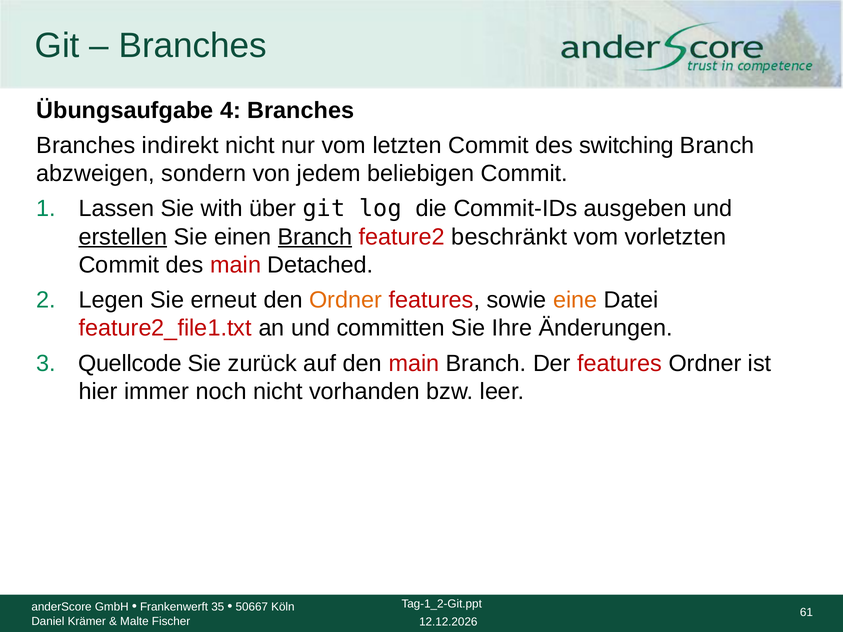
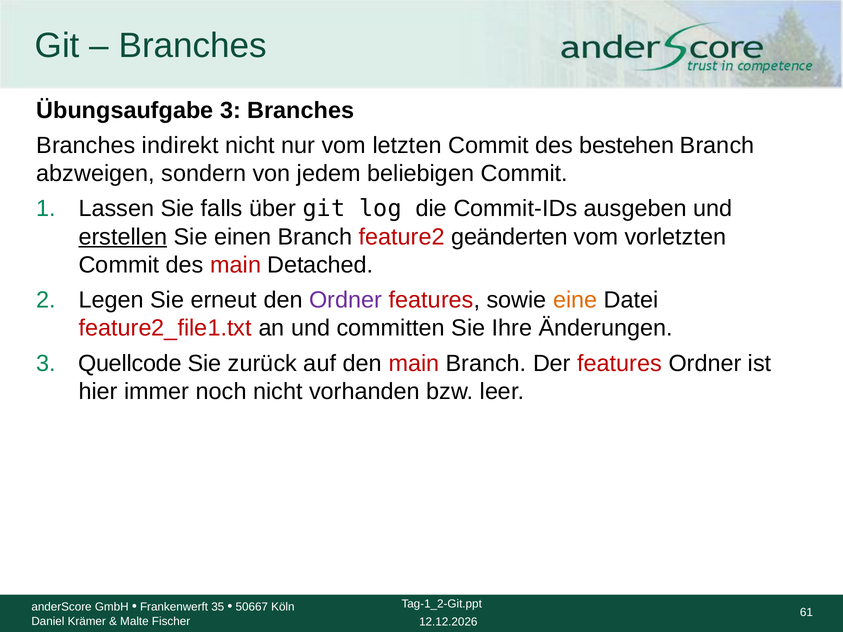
Übungsaufgabe 4: 4 -> 3 (230, 110)
switching: switching -> bestehen (627, 146)
with: with -> falls (222, 209)
Branch underline: present -> none (315, 237)
beschränkt: beschränkt -> geänderten (509, 237)
Ordner colour: orange -> purple (346, 300)
